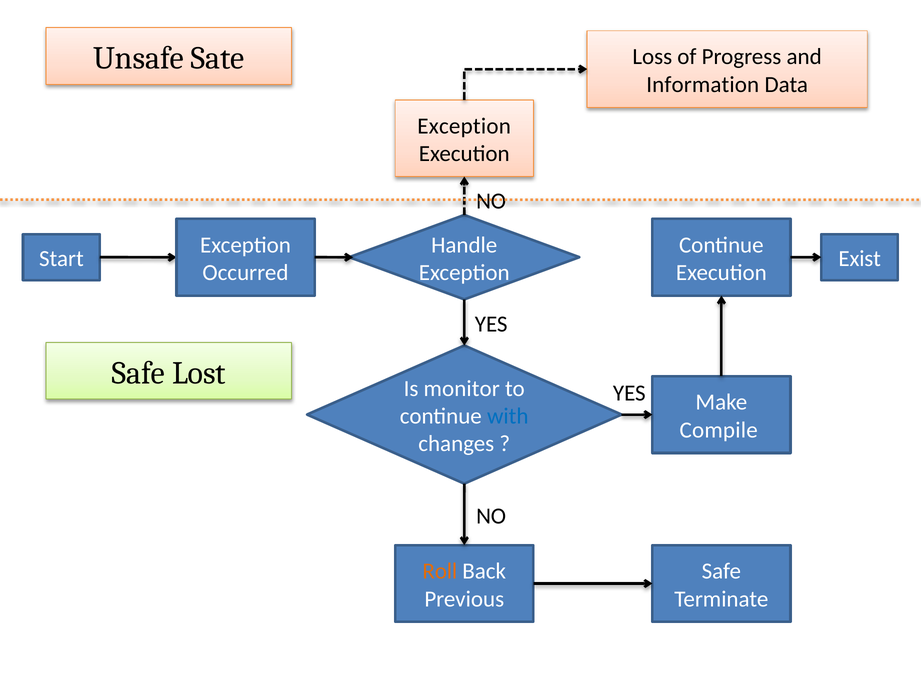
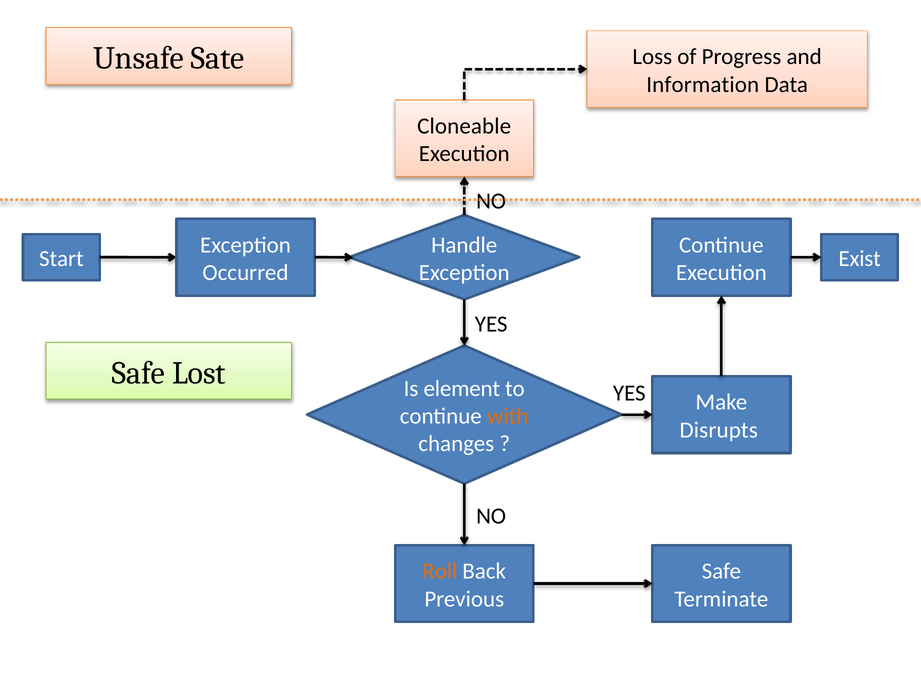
Exception: Exception -> Cloneable (464, 126)
monitor: monitor -> element (462, 388)
with colour: blue -> orange (508, 416)
Compile: Compile -> Disrupts (719, 430)
